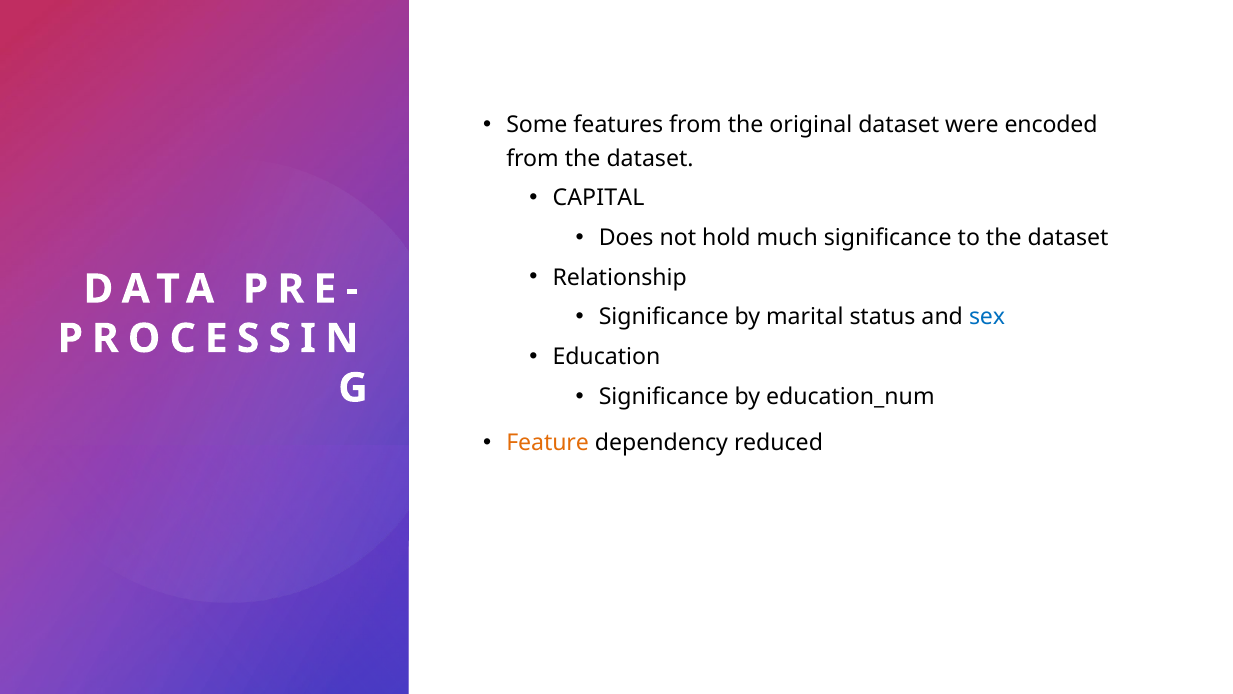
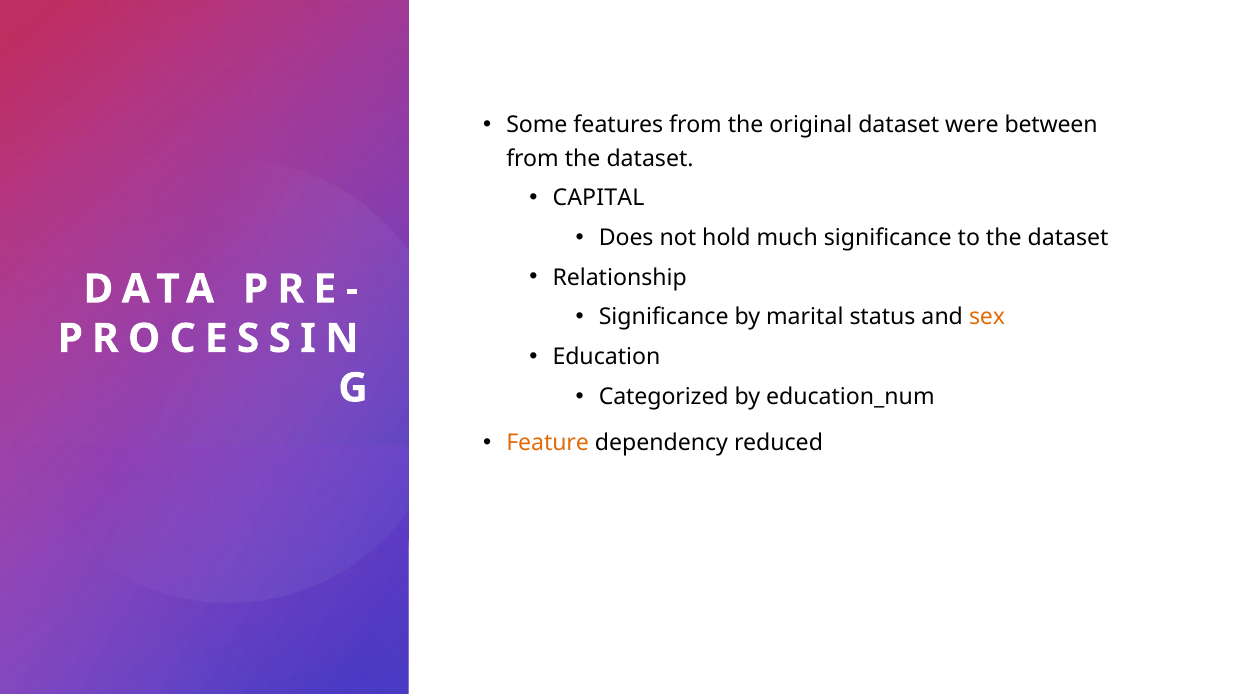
encoded: encoded -> between (1051, 125)
sex colour: blue -> orange (987, 317)
Significance: Significance -> Categorized (664, 396)
